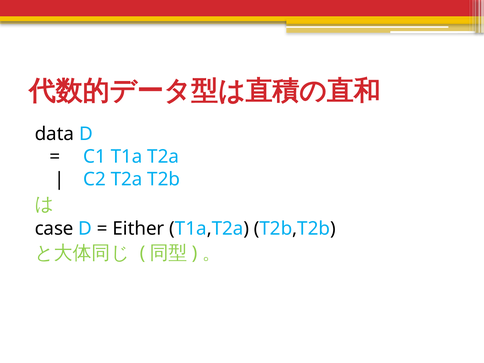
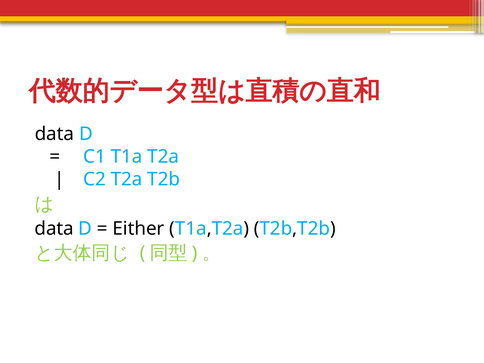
case: case -> data (54, 228)
